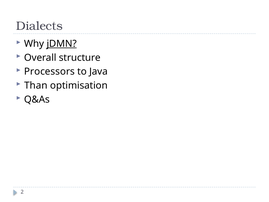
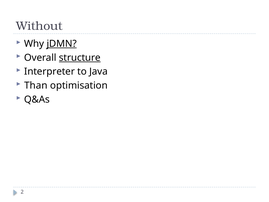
Dialects: Dialects -> Without (39, 26)
structure underline: none -> present (80, 58)
Processors: Processors -> Interpreter (50, 71)
